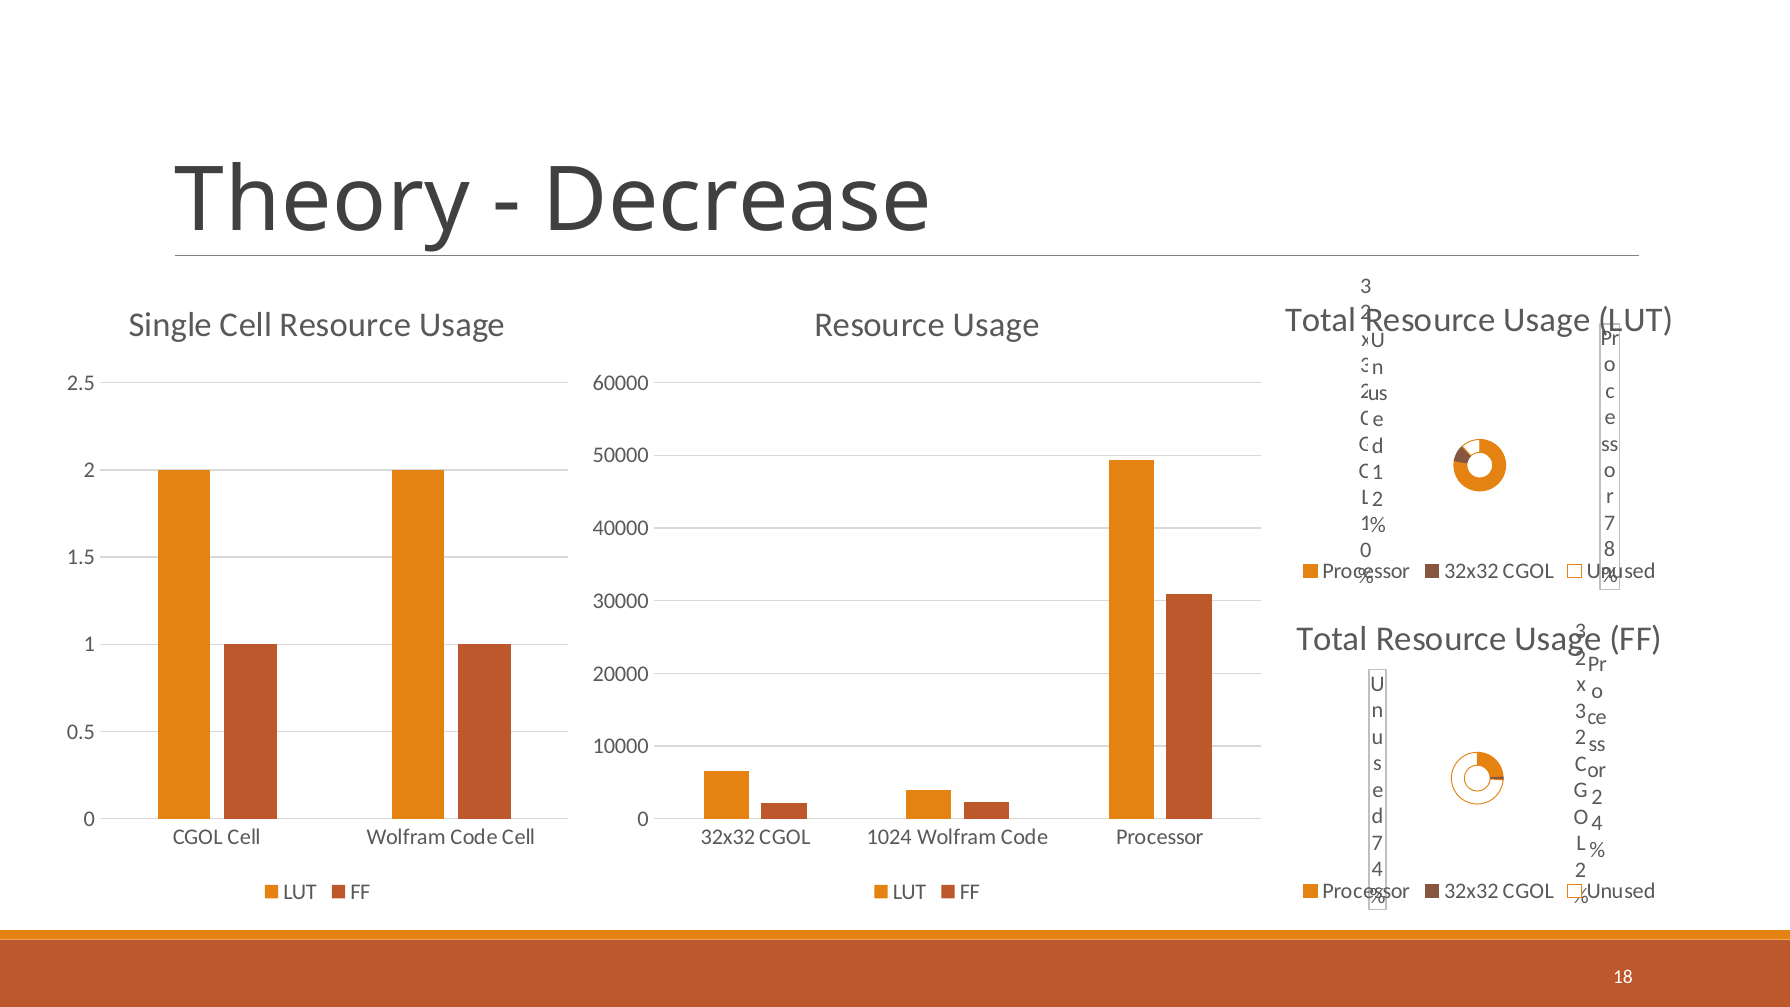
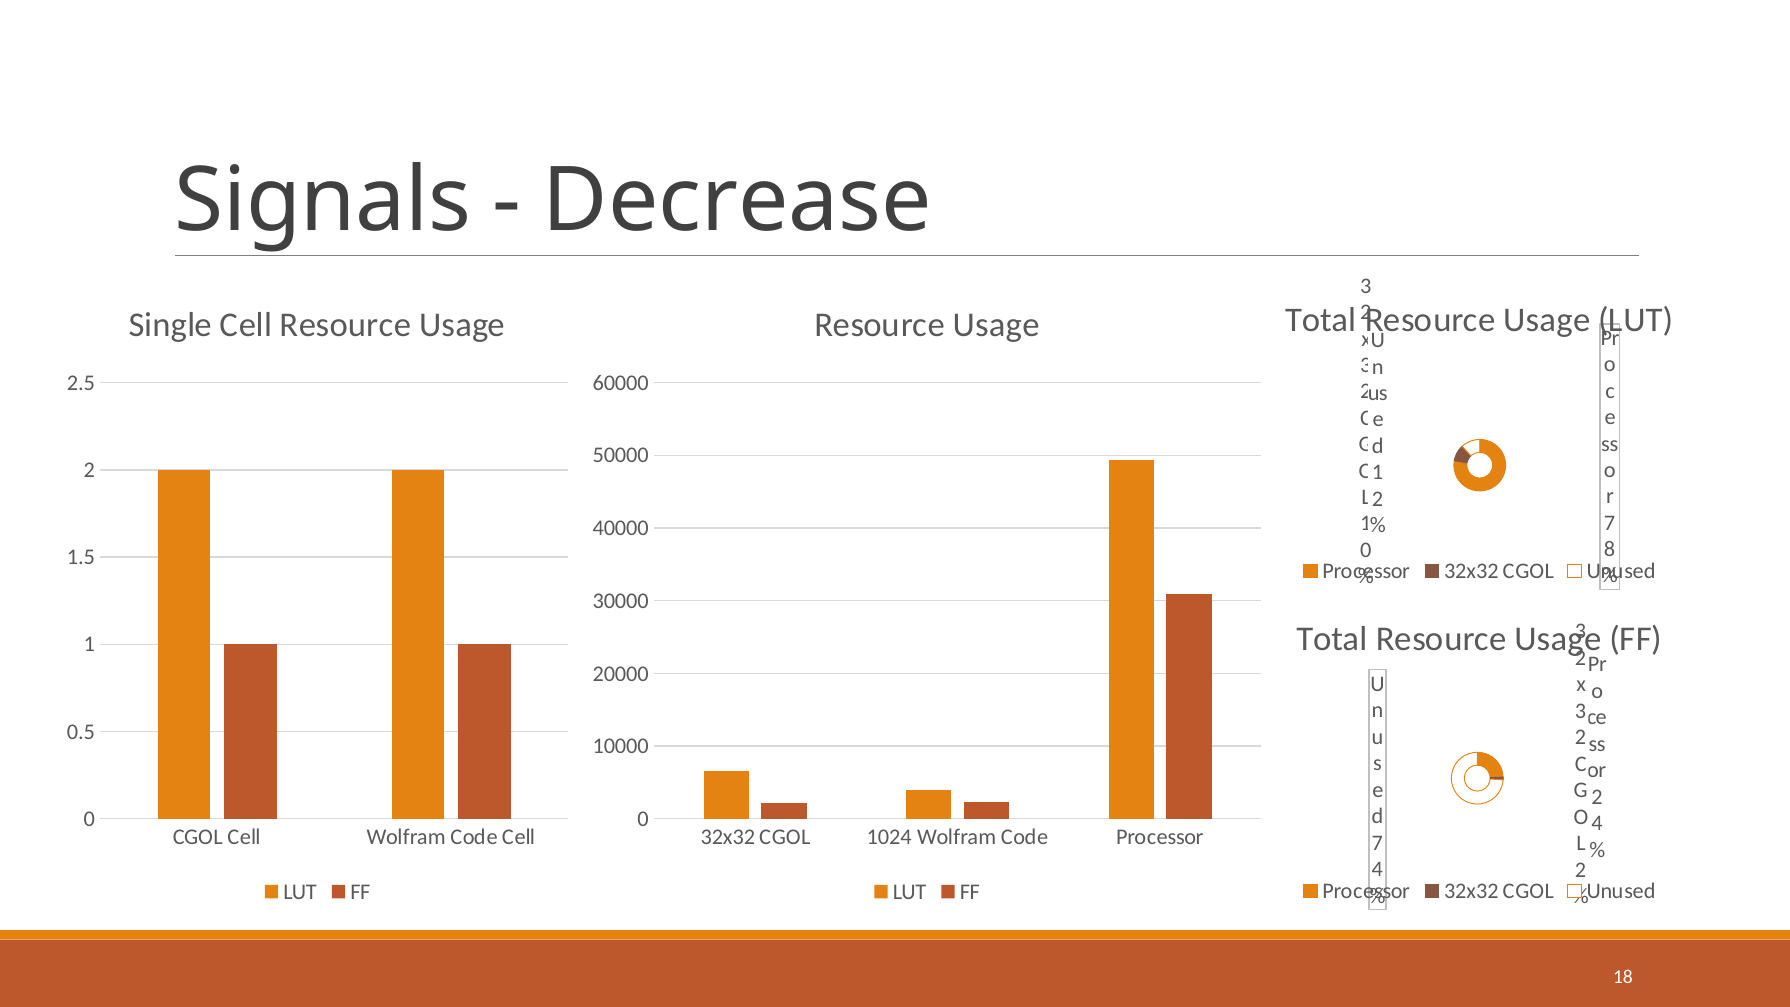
Theory: Theory -> Signals (323, 201)
